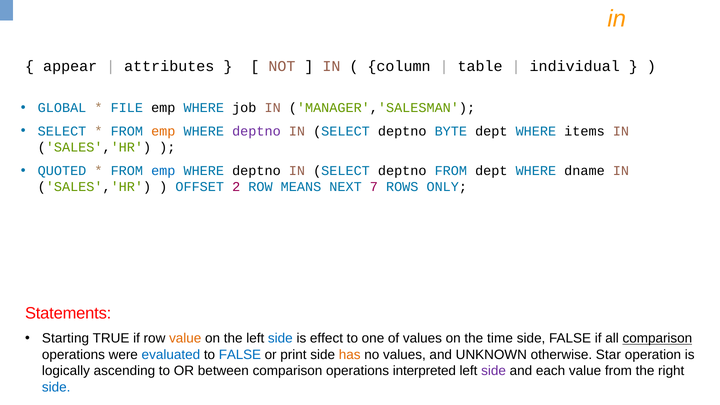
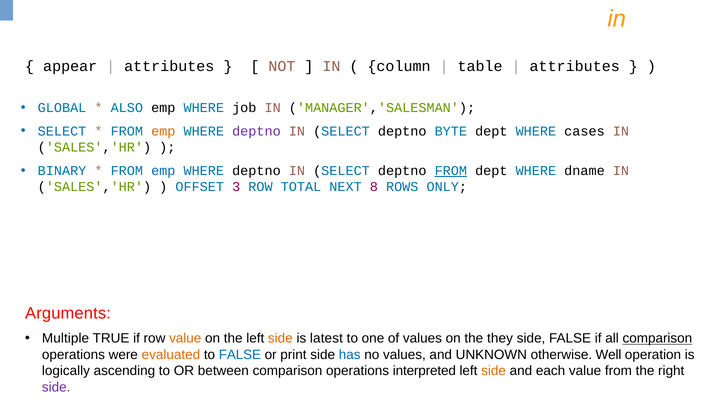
individual: individual -> attributes (575, 66)
FILE: FILE -> ALSO (127, 108)
items: items -> cases (584, 131)
QUOTED: QUOTED -> BINARY (62, 171)
FROM underline: none -> present (451, 171)
2: 2 -> 3 (236, 187)
MEANS: MEANS -> TOTAL (301, 187)
7: 7 -> 8 (374, 187)
Statements: Statements -> Arguments (68, 314)
Starting: Starting -> Multiple (66, 339)
side colour: blue -> orange (280, 339)
effect: effect -> latest (326, 339)
time: time -> they (500, 339)
evaluated colour: blue -> orange (171, 355)
has colour: orange -> blue (350, 355)
Star: Star -> Well (608, 355)
side colour: purple -> orange (494, 371)
side colour: blue -> purple (56, 387)
